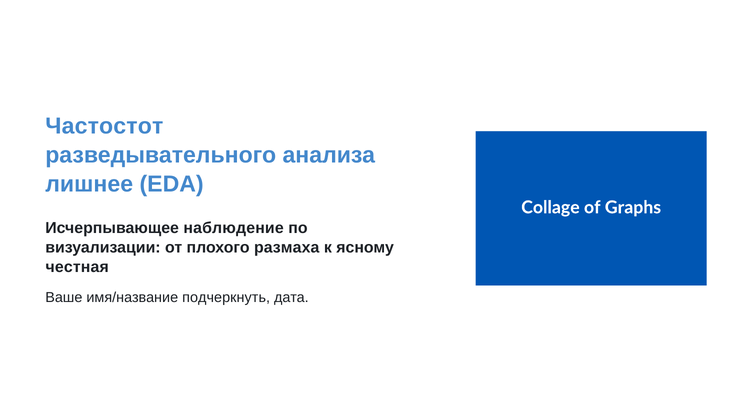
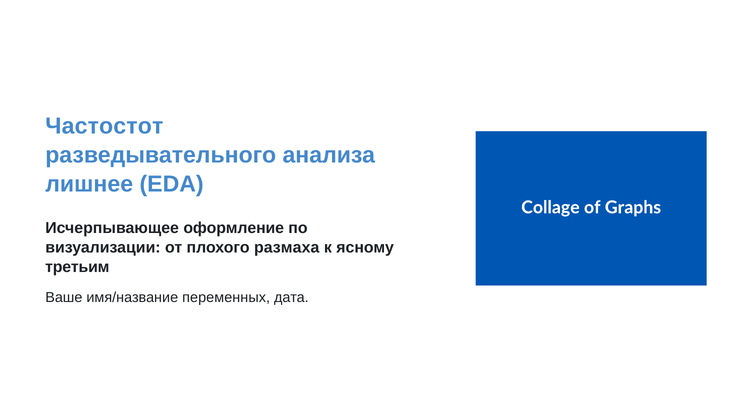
наблюдение: наблюдение -> оформление (234, 228)
честная: честная -> третьим (77, 267)
подчеркнуть: подчеркнуть -> переменных (226, 297)
